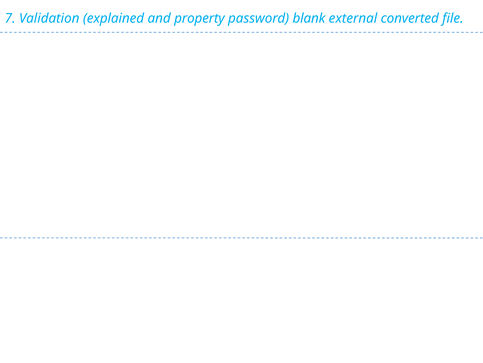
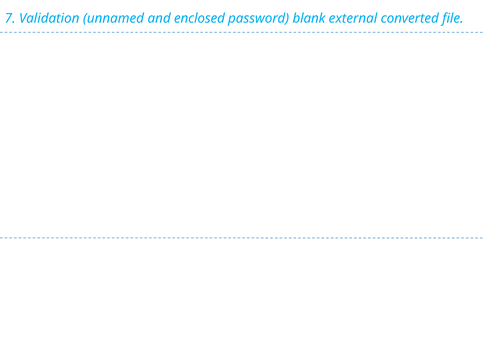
explained: explained -> unnamed (113, 18)
property: property -> enclosed (199, 18)
